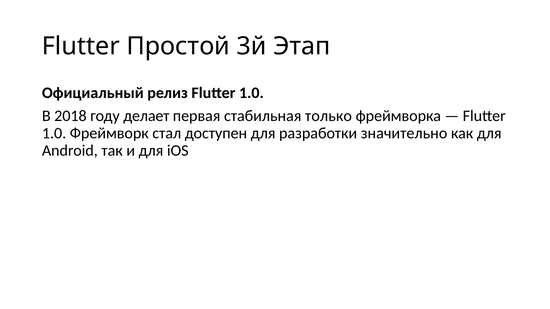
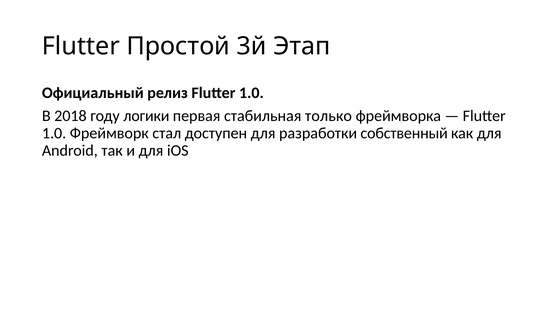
делает: делает -> логики (146, 116)
значительно: значительно -> собственный (404, 133)
